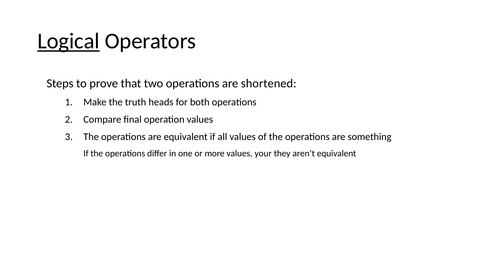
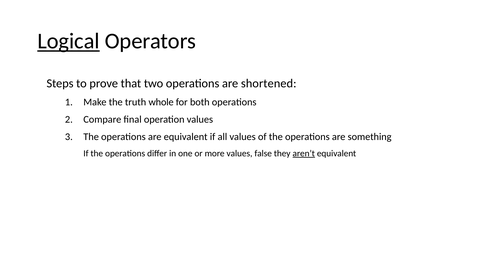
heads: heads -> whole (161, 102)
your: your -> false (263, 154)
aren’t underline: none -> present (304, 154)
